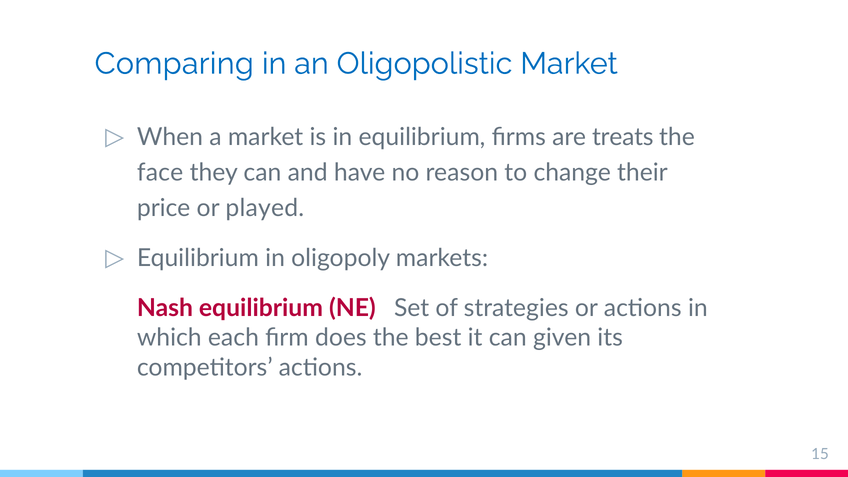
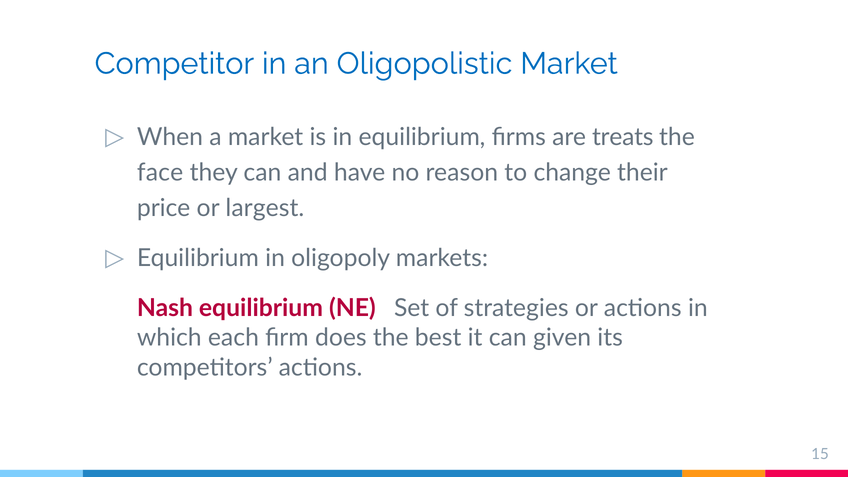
Comparing: Comparing -> Competitor (174, 64)
played: played -> largest (265, 208)
